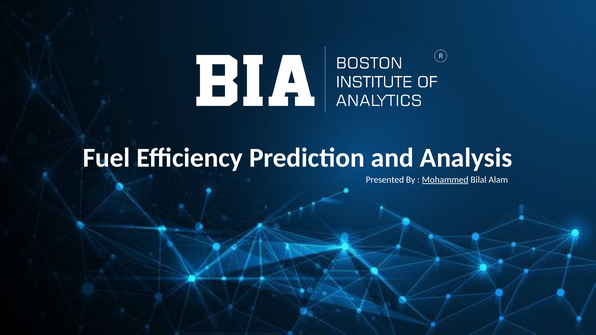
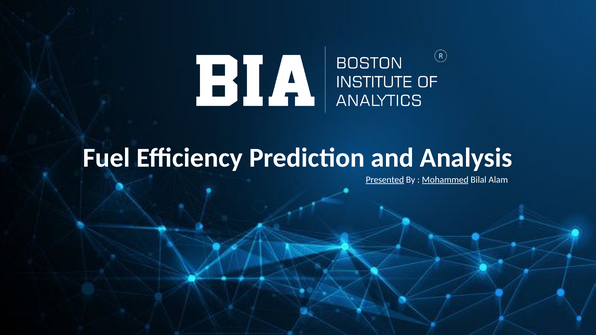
Presented underline: none -> present (385, 180)
